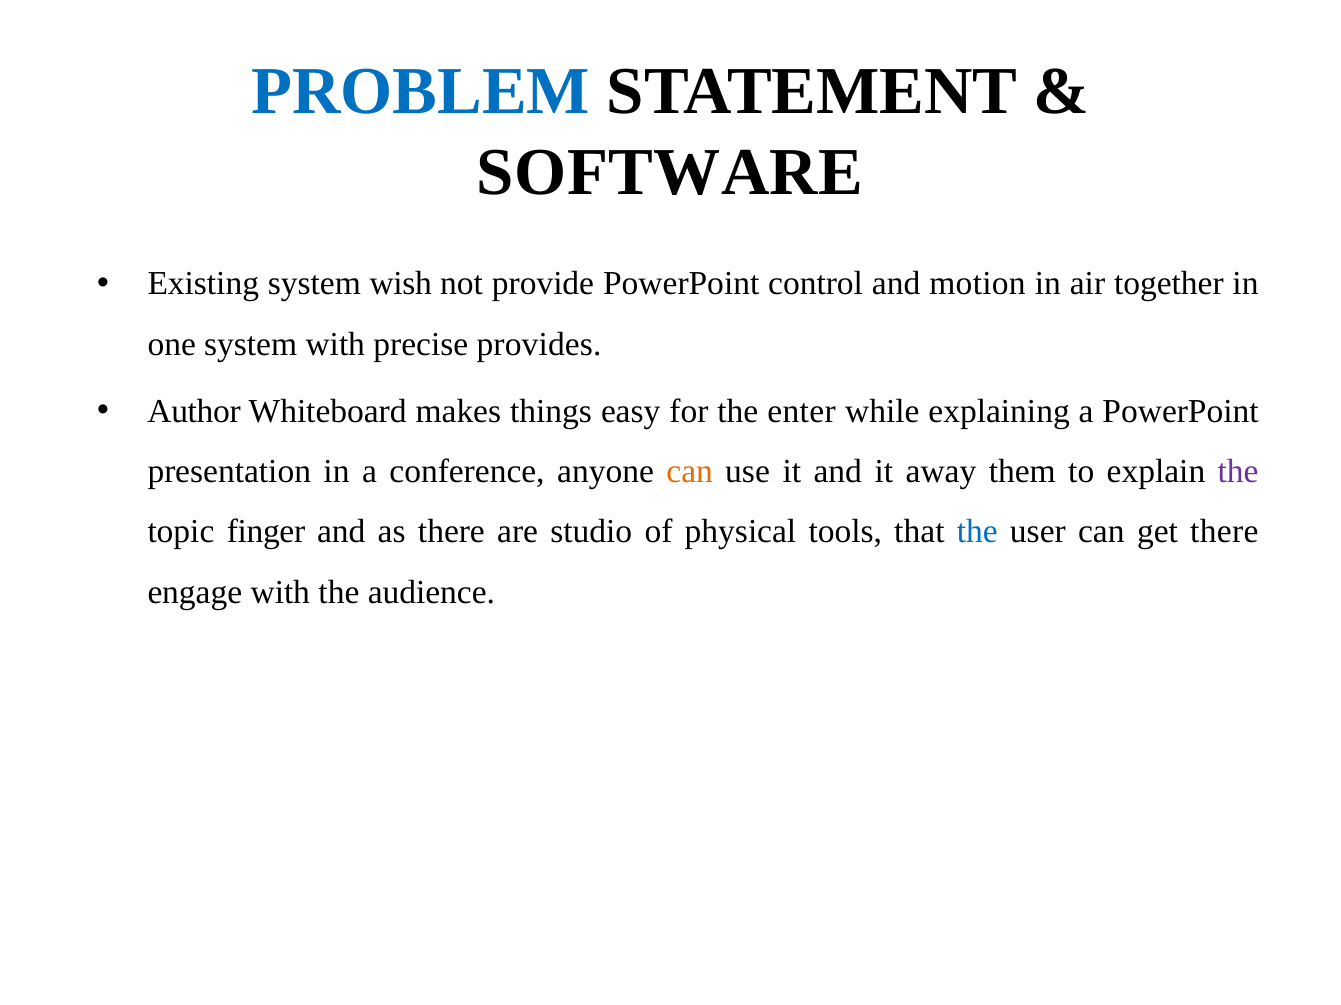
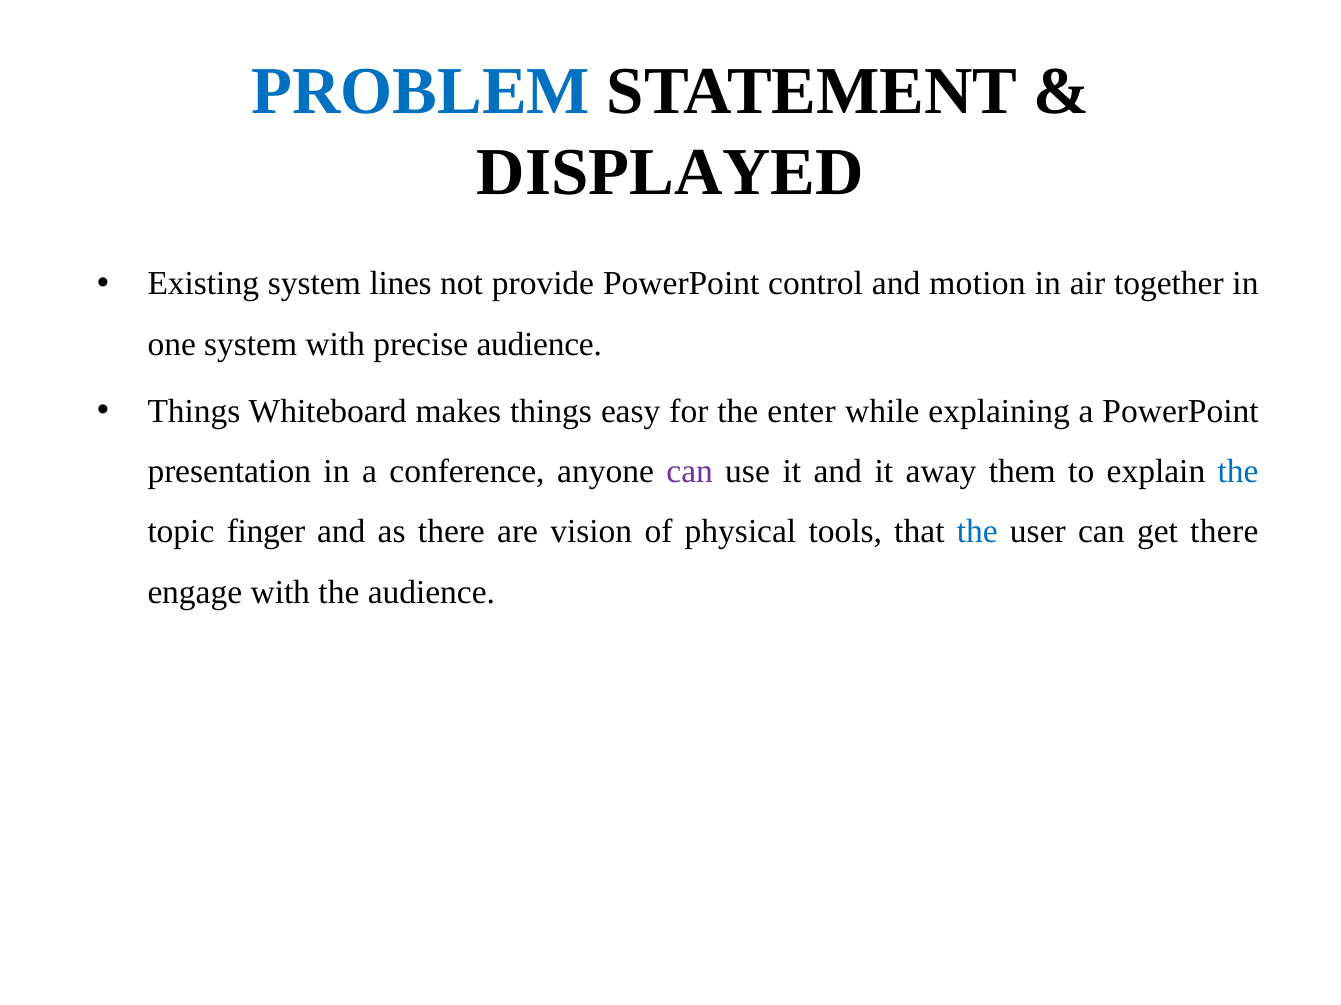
SOFTWARE: SOFTWARE -> DISPLAYED (670, 172)
wish: wish -> lines (401, 284)
precise provides: provides -> audience (539, 344)
Author: Author -> Things (194, 411)
can colour: orange -> purple (690, 472)
the colour: purple -> blue (1238, 472)
studio: studio -> vision (591, 532)
